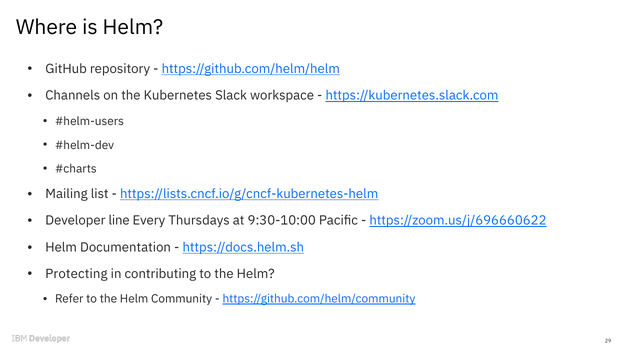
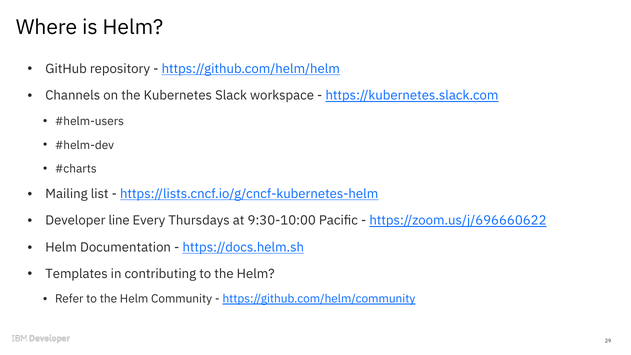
Protecting: Protecting -> Templates (77, 274)
